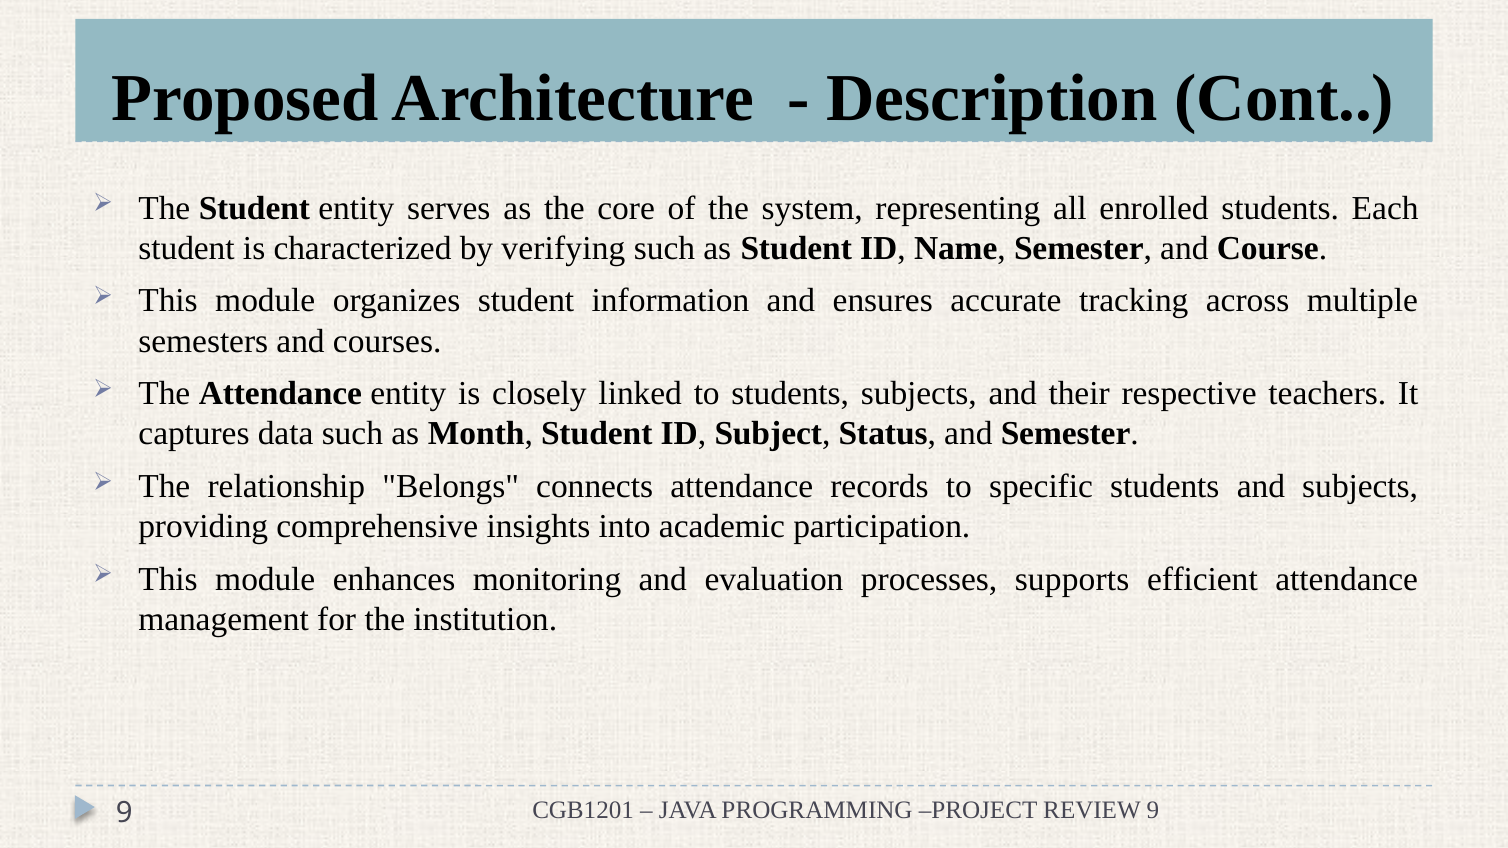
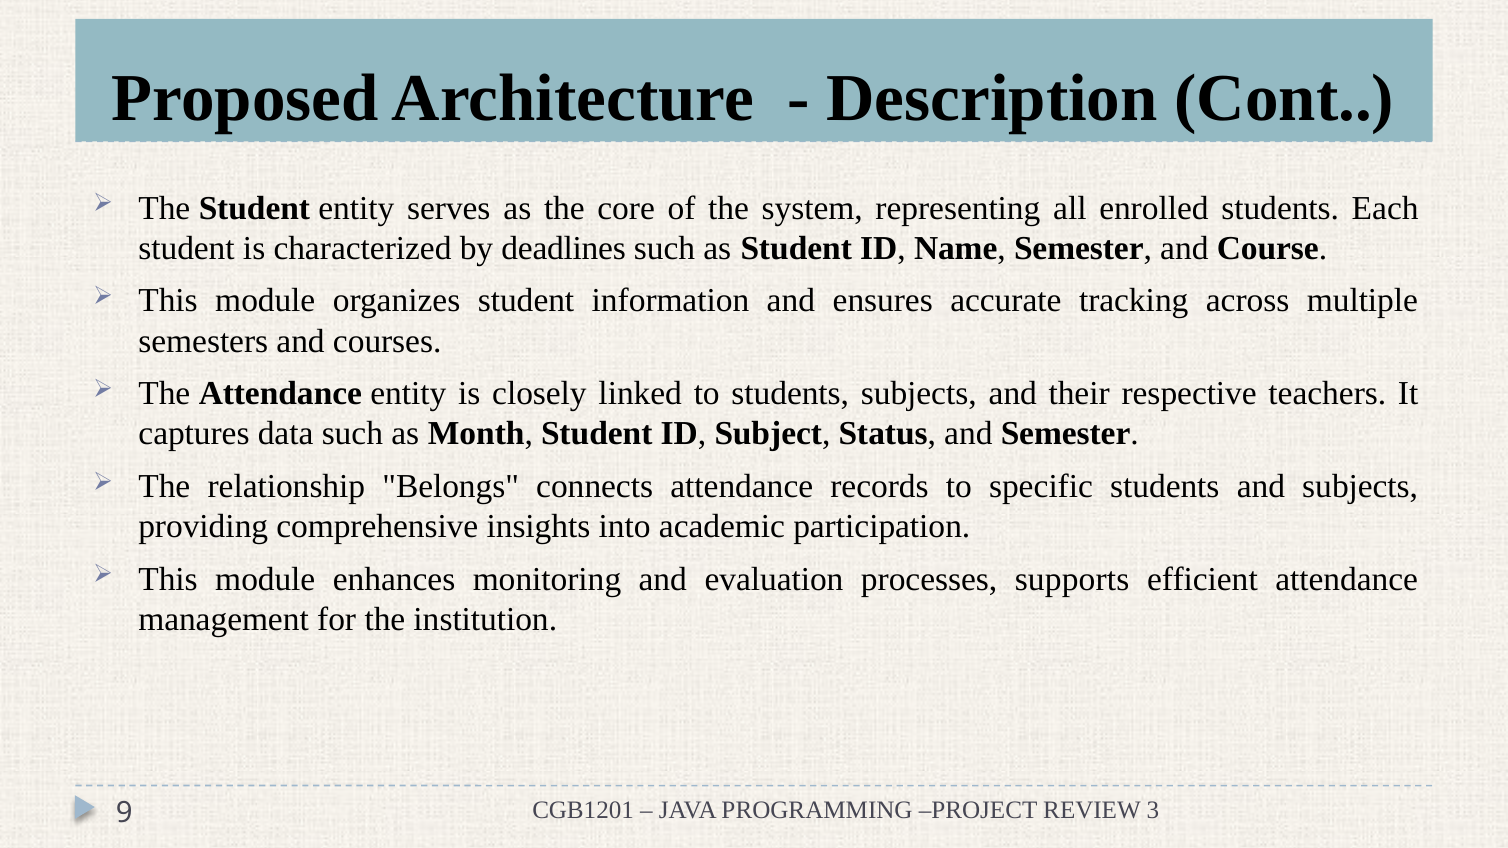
verifying: verifying -> deadlines (564, 248)
REVIEW 9: 9 -> 3 (1153, 810)
